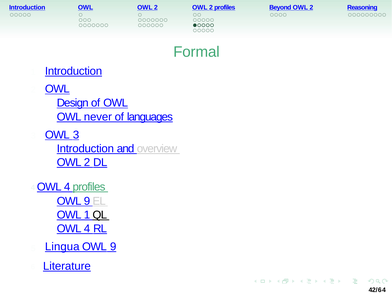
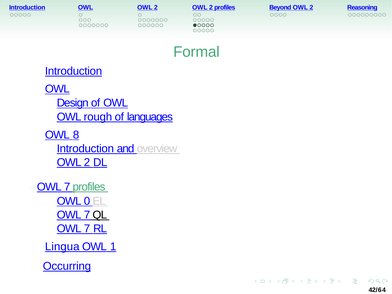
never: never -> rough (98, 117)
OWL 3: 3 -> 8 (76, 135)
4 OWL 4: 4 -> 7 (67, 187)
9: 9 -> 0 (87, 201)
1: 1 -> 7 (87, 215)
4: 4 -> 7 (87, 229)
9: 9 -> 1 (113, 247)
Literature: Literature -> Occurring (67, 266)
